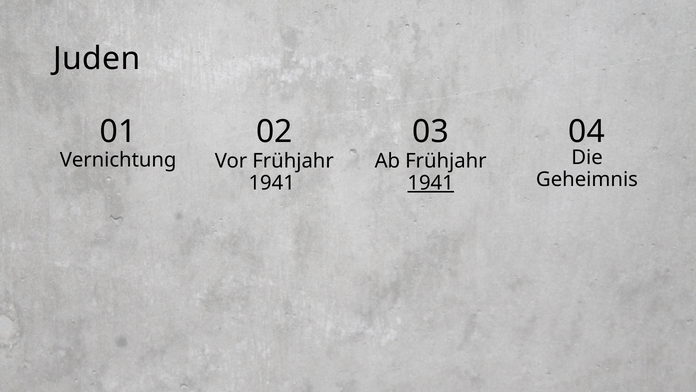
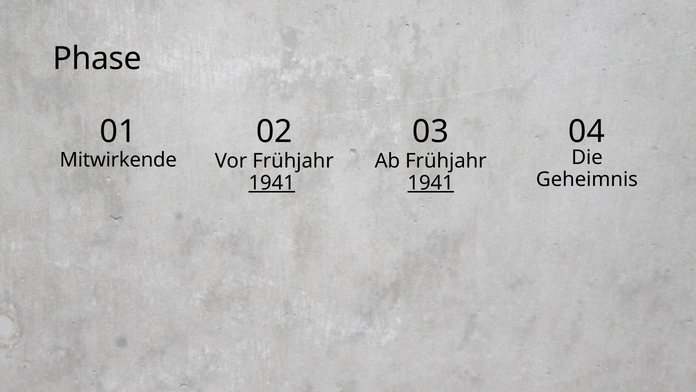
Juden: Juden -> Phase (97, 58)
Vernichtung: Vernichtung -> Mitwirkende (118, 160)
1941 underline: none -> present (272, 183)
